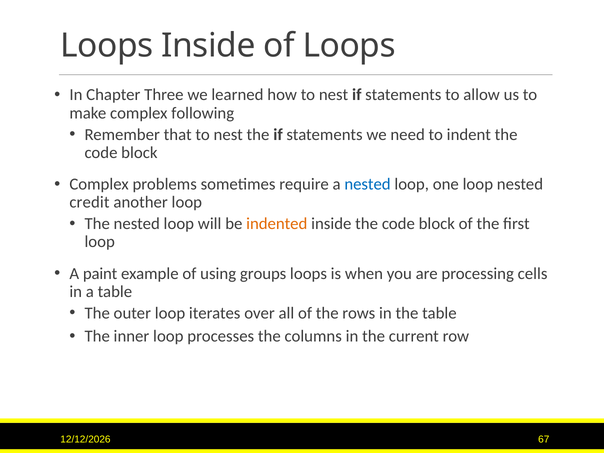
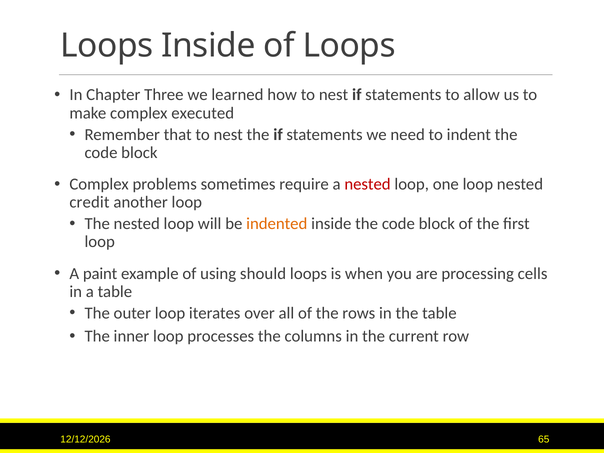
following: following -> executed (203, 113)
nested colour: blue -> red (368, 184)
groups: groups -> should (263, 273)
67: 67 -> 65 (544, 439)
